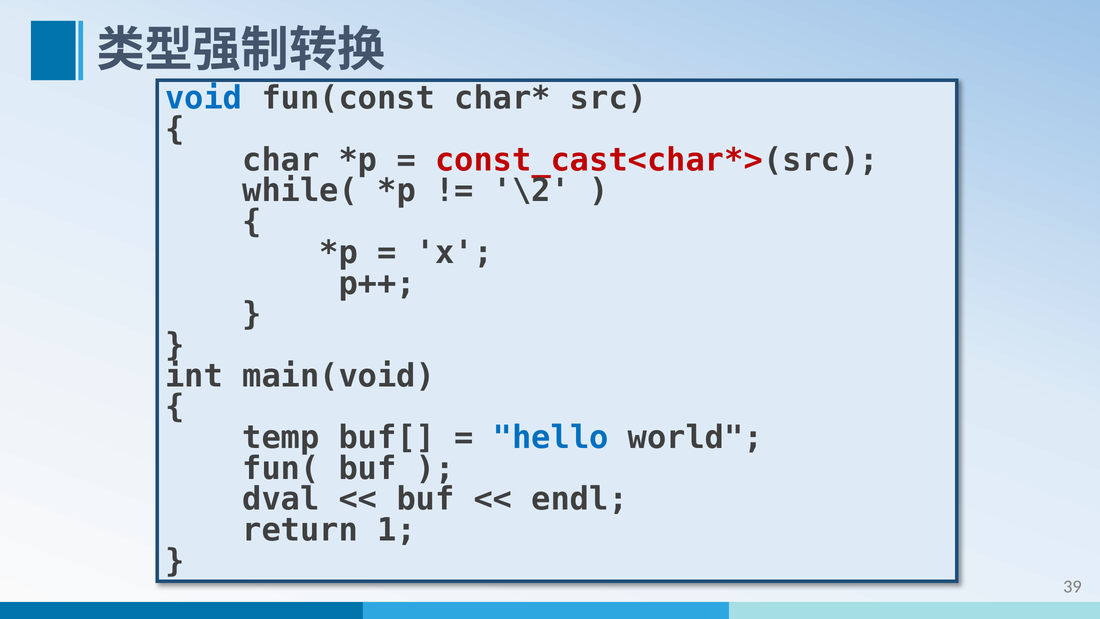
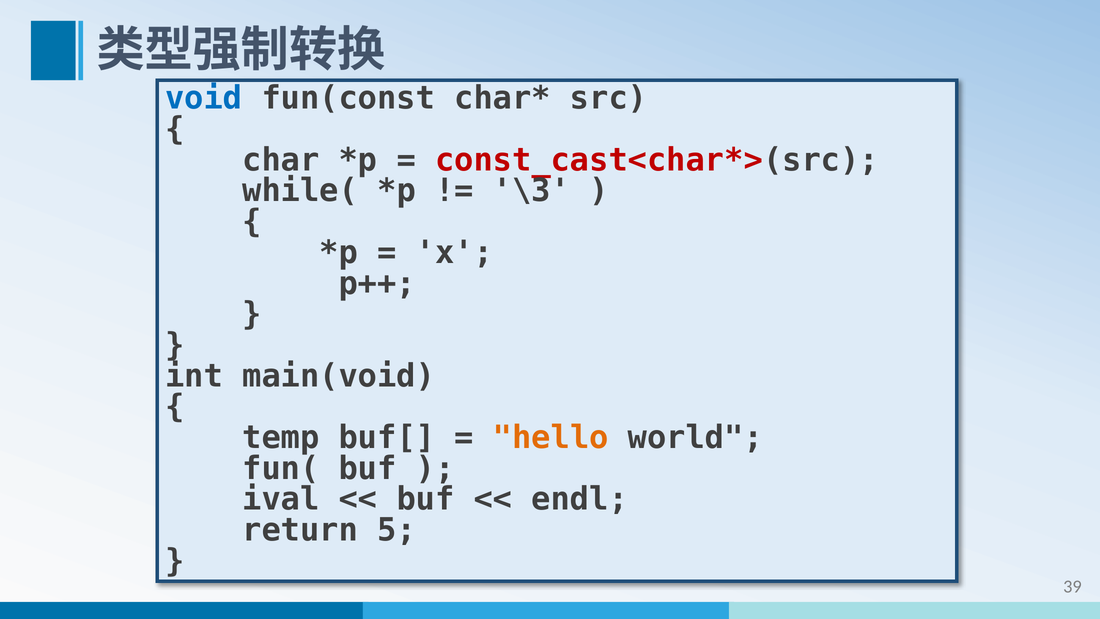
\2: \2 -> \3 (531, 191)
hello colour: blue -> orange (551, 438)
dval: dval -> ival (281, 499)
1: 1 -> 5 (397, 530)
